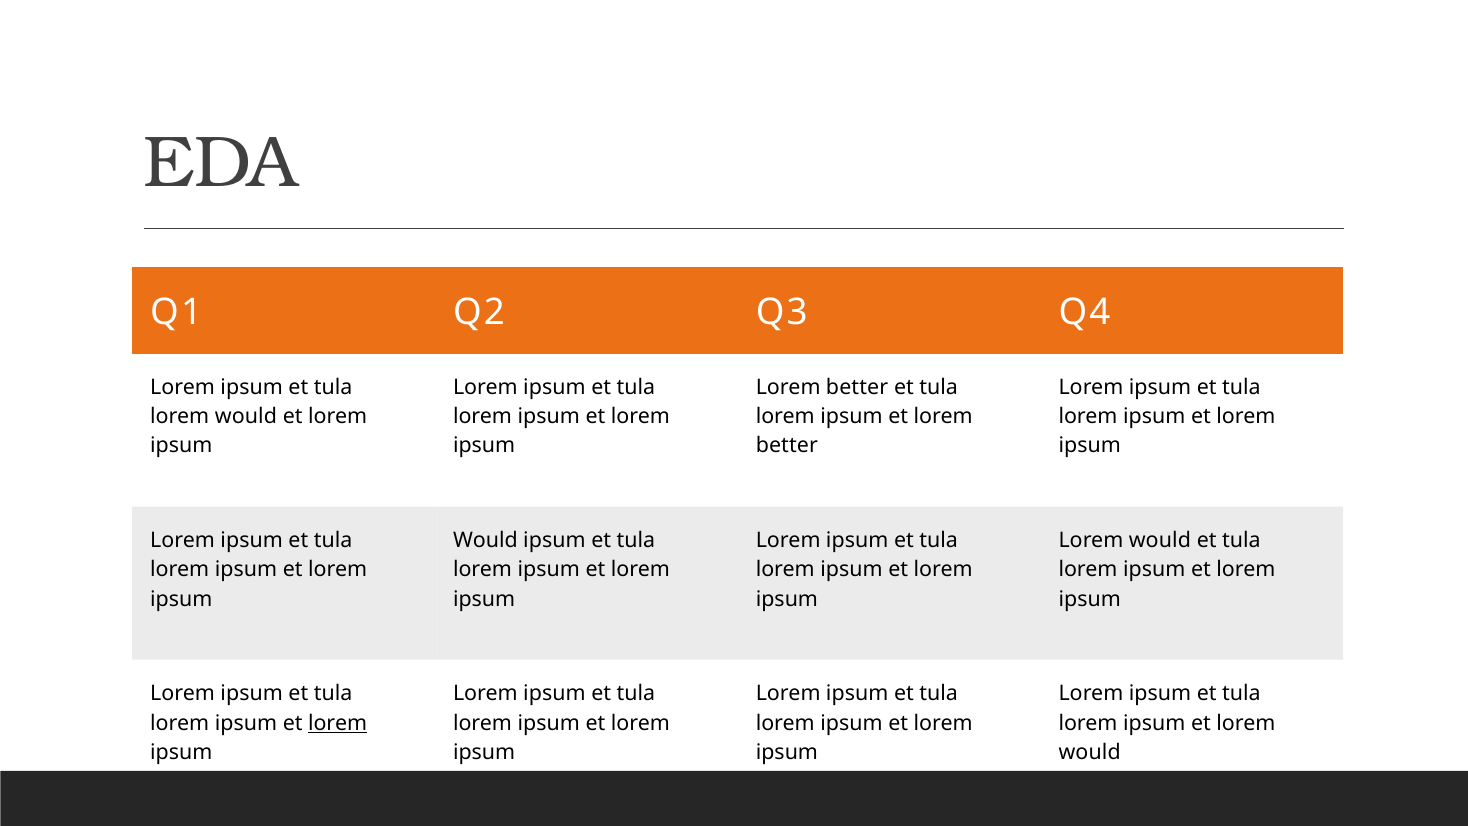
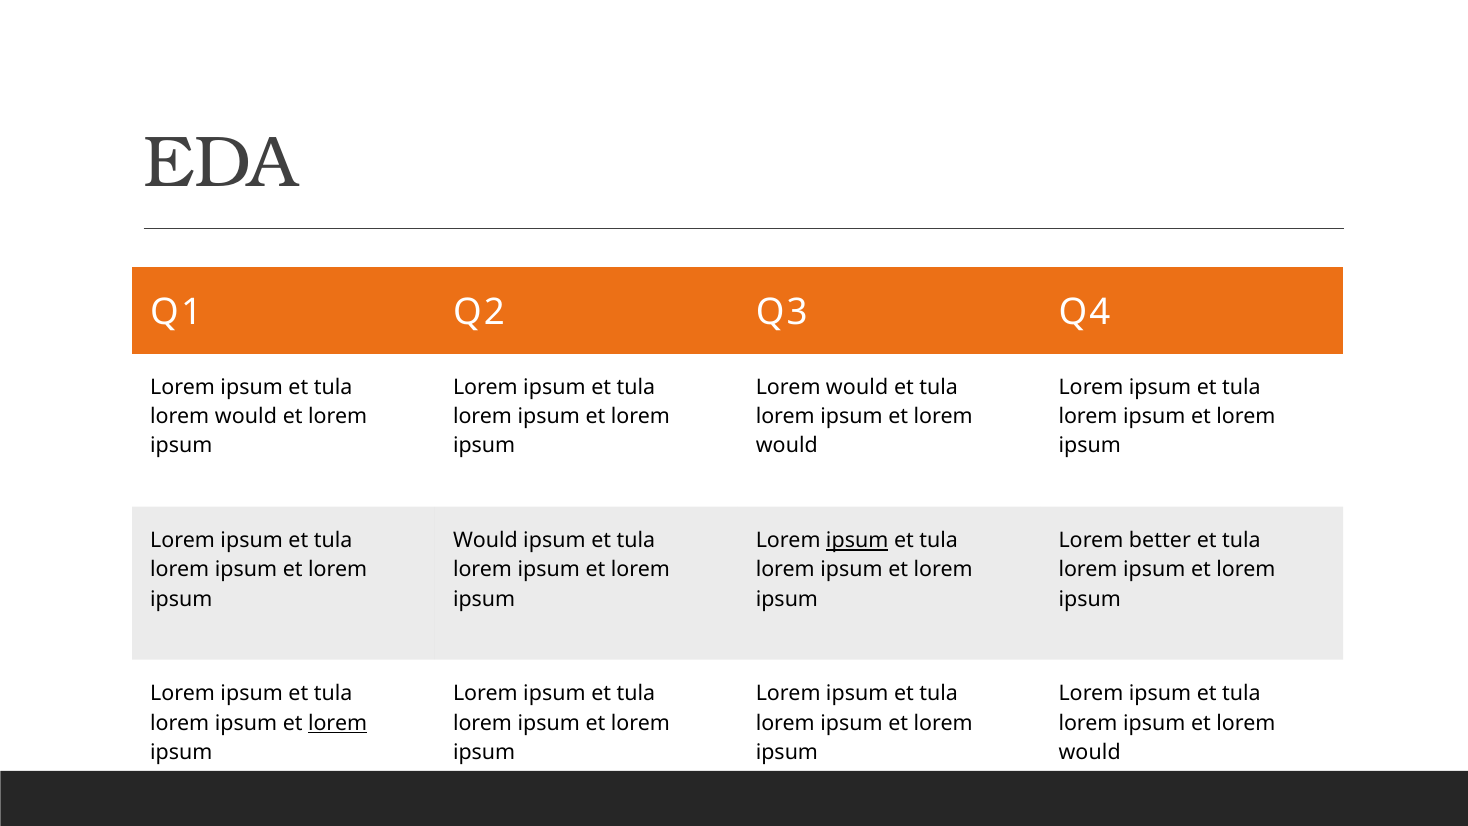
better: better -> would (857, 387)
better: better -> would (787, 446)
ipsum underline: none -> present (857, 540)
would: would -> better (1160, 540)
